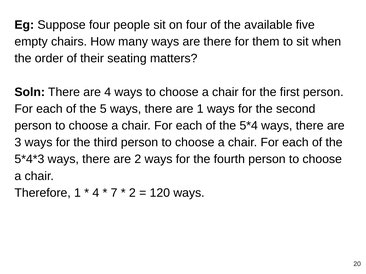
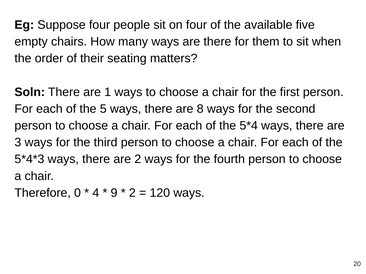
are 4: 4 -> 1 (108, 92)
are 1: 1 -> 8 (200, 109)
Therefore 1: 1 -> 0 (78, 193)
7: 7 -> 9 (114, 193)
